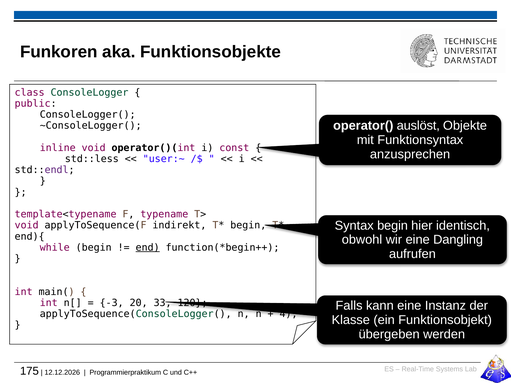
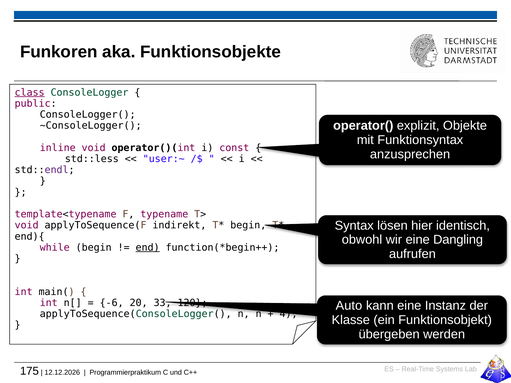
class underline: none -> present (30, 92)
auslöst: auslöst -> explizit (418, 126)
Syntax begin: begin -> lösen (392, 226)
-3: -3 -> -6 (112, 303)
Falls: Falls -> Auto (349, 306)
